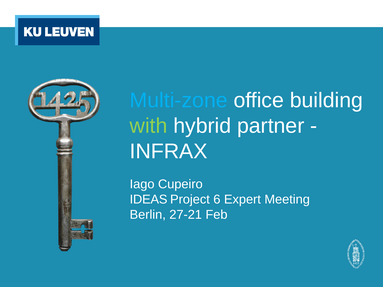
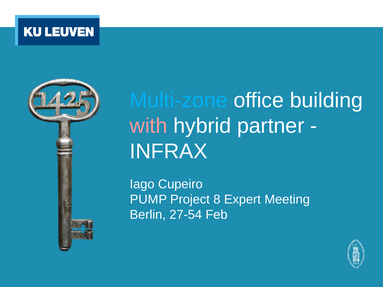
with colour: light green -> pink (149, 126)
IDEAS: IDEAS -> PUMP (148, 200)
6: 6 -> 8 (217, 200)
27-21: 27-21 -> 27-54 (186, 215)
